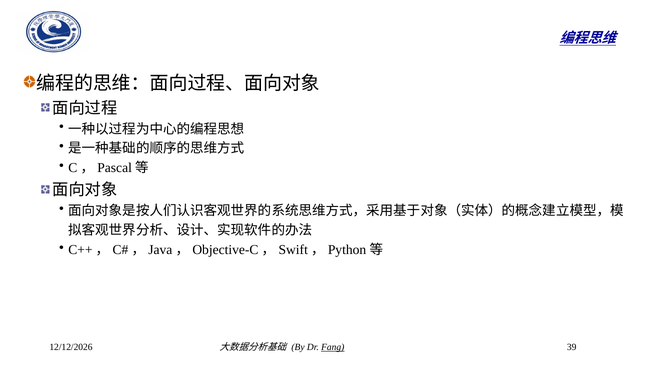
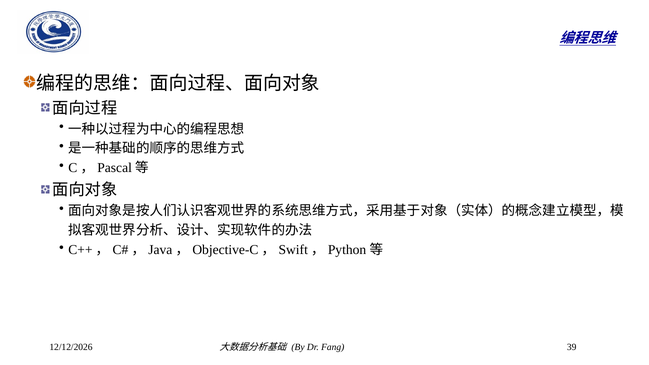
Fang underline: present -> none (333, 347)
